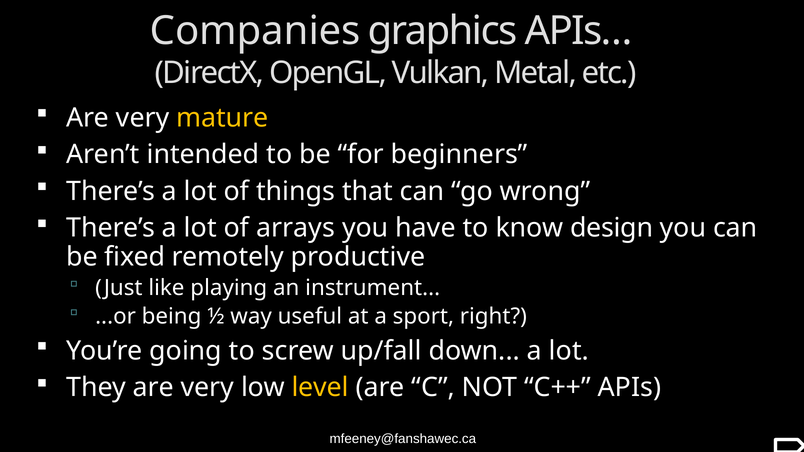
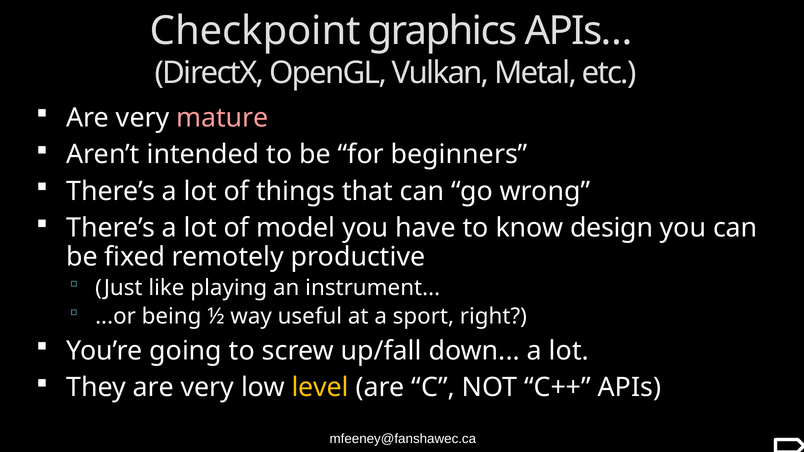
Companies: Companies -> Checkpoint (255, 31)
mature colour: yellow -> pink (222, 118)
arrays: arrays -> model (296, 228)
